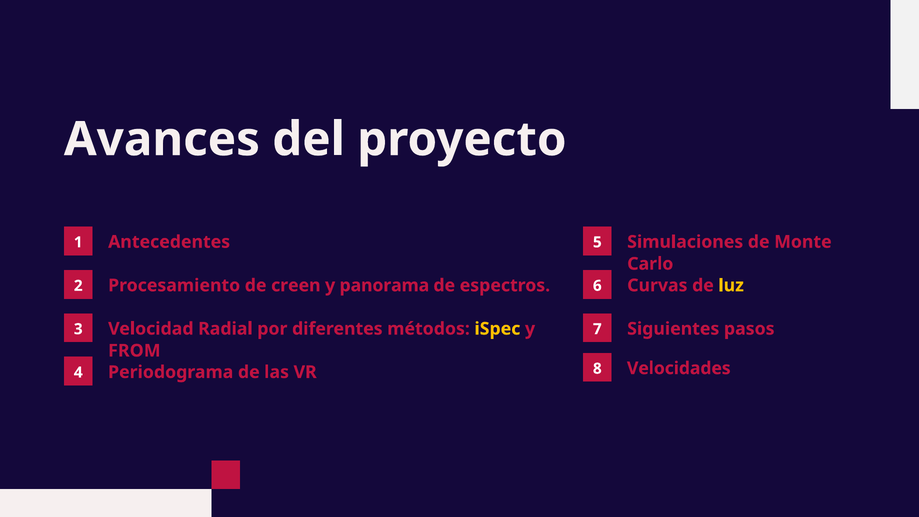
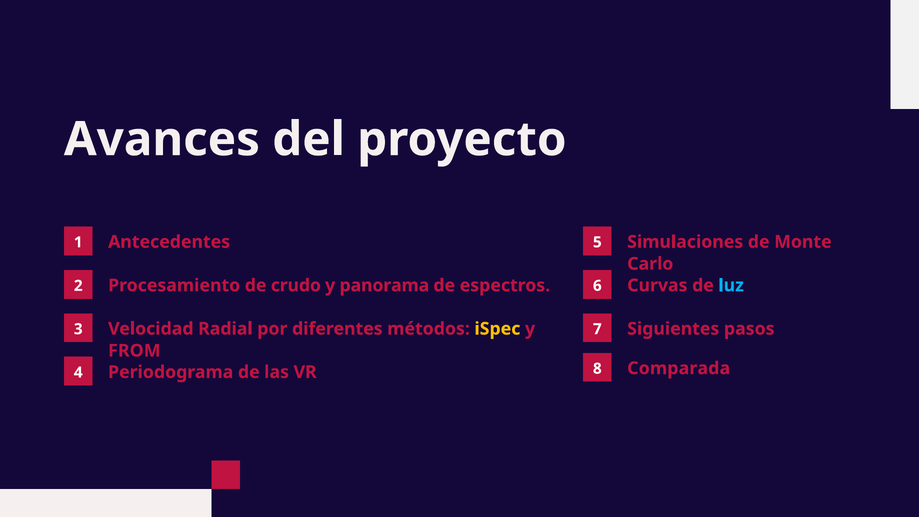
creen: creen -> crudo (296, 285)
luz colour: yellow -> light blue (731, 285)
Velocidades: Velocidades -> Comparada (679, 368)
